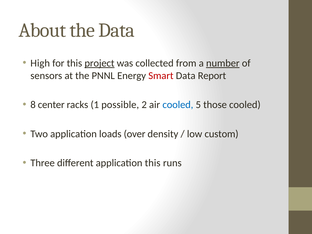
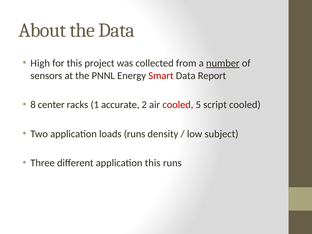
project underline: present -> none (99, 63)
possible: possible -> accurate (120, 105)
cooled colour: blue -> red (178, 105)
those: those -> script (215, 105)
loads over: over -> runs (135, 134)
custom: custom -> subject (221, 134)
